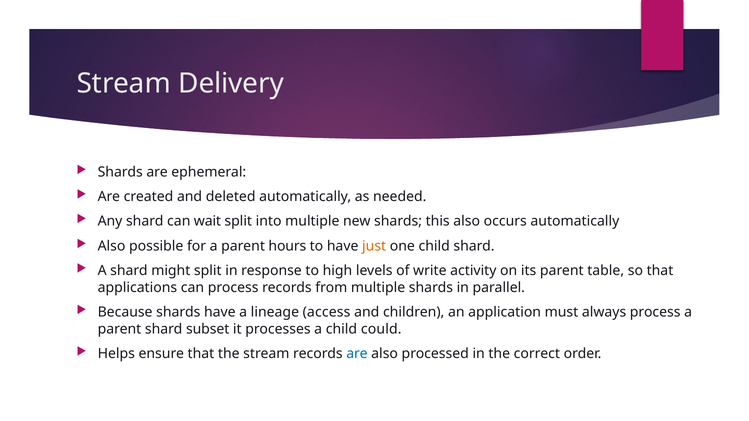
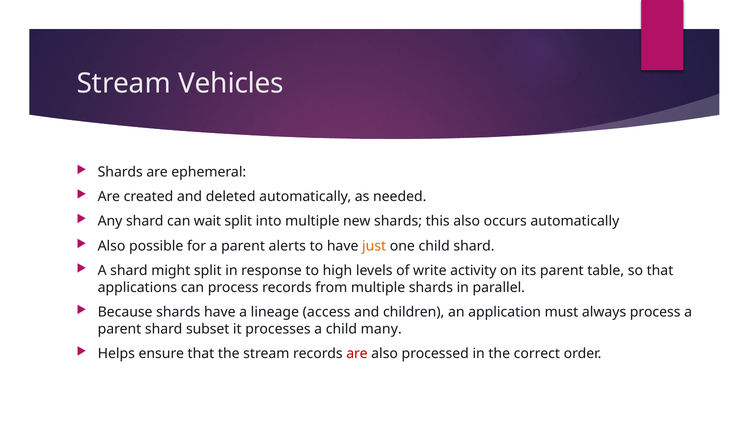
Delivery: Delivery -> Vehicles (231, 83)
hours: hours -> alerts (287, 246)
could: could -> many (381, 329)
are colour: blue -> red (357, 354)
